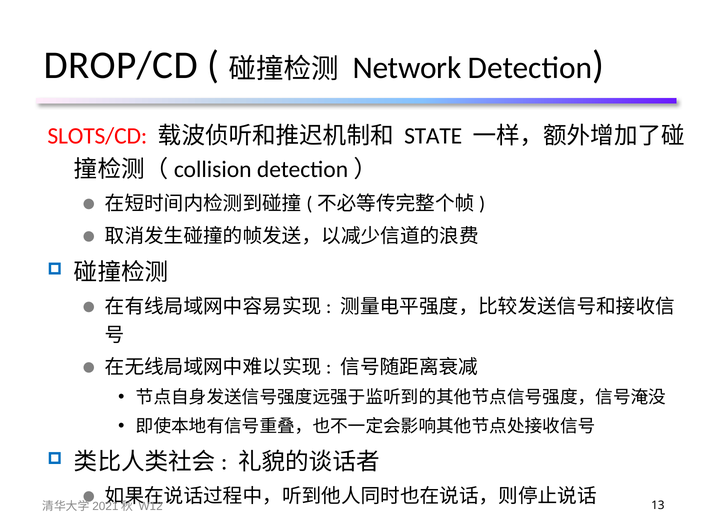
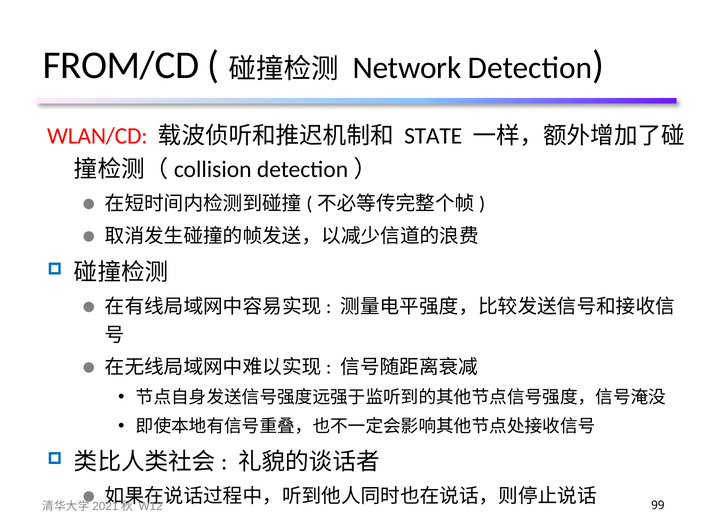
DROP/CD: DROP/CD -> FROM/CD (121, 65)
SLOTS/CD: SLOTS/CD -> WLAN/CD (97, 136)
13: 13 -> 99 (658, 505)
